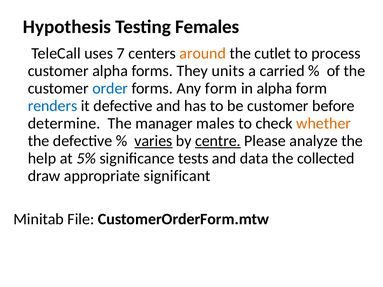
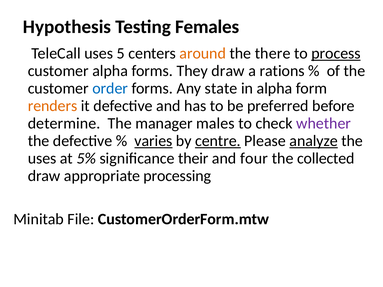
7: 7 -> 5 (121, 53)
cutlet: cutlet -> there (273, 53)
process underline: none -> present (336, 53)
They units: units -> draw (228, 71)
carried: carried -> rations (282, 71)
Any form: form -> state (221, 88)
renders colour: blue -> orange (53, 106)
be customer: customer -> preferred (278, 106)
whether colour: orange -> purple (324, 123)
analyze underline: none -> present (314, 141)
help: help -> uses (42, 159)
tests: tests -> their (193, 159)
data: data -> four (254, 159)
significant: significant -> processing (177, 176)
